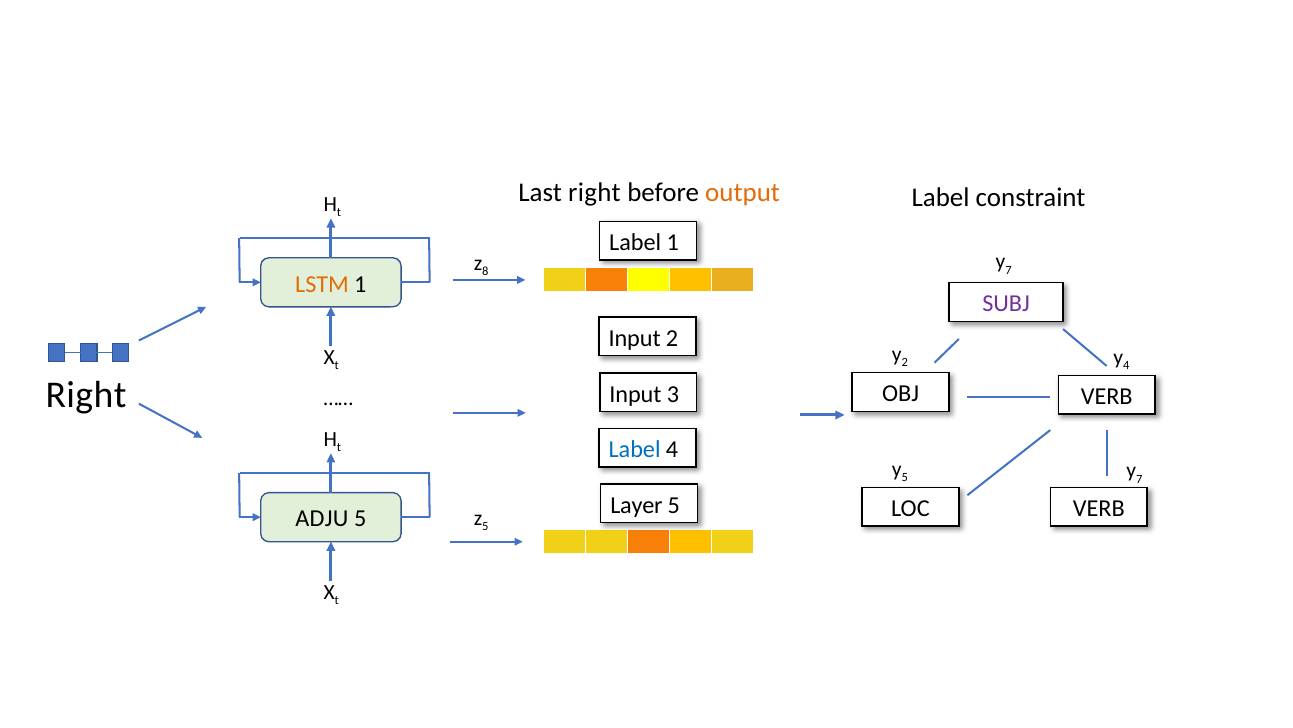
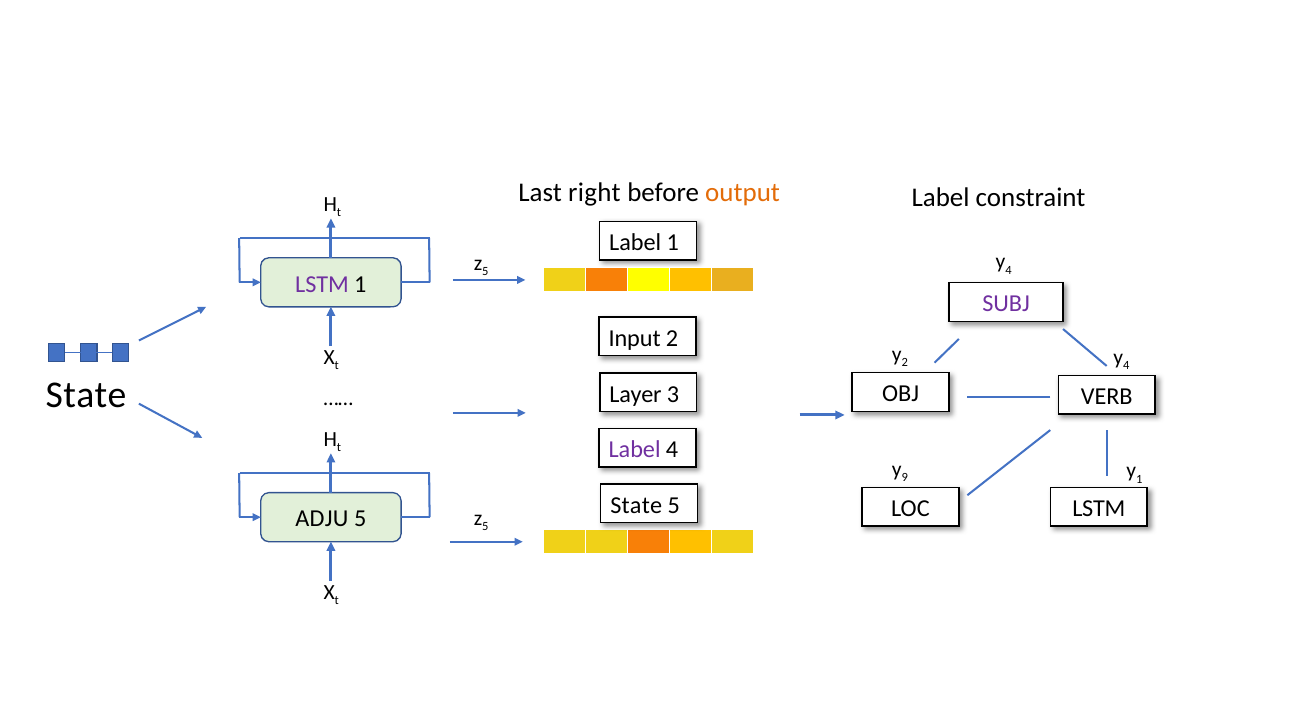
7: 7 -> 4 (1008, 270)
8: 8 -> 5 (485, 271)
LSTM colour: orange -> purple (322, 284)
Right: Right -> State (86, 395)
Input: Input -> Layer (636, 394)
Label colour: blue -> purple (635, 449)
5: 5 -> 9 (905, 477)
7: 7 -> 1 (1139, 478)
Layer: Layer -> State (636, 505)
VERB: VERB -> LSTM (1099, 508)
